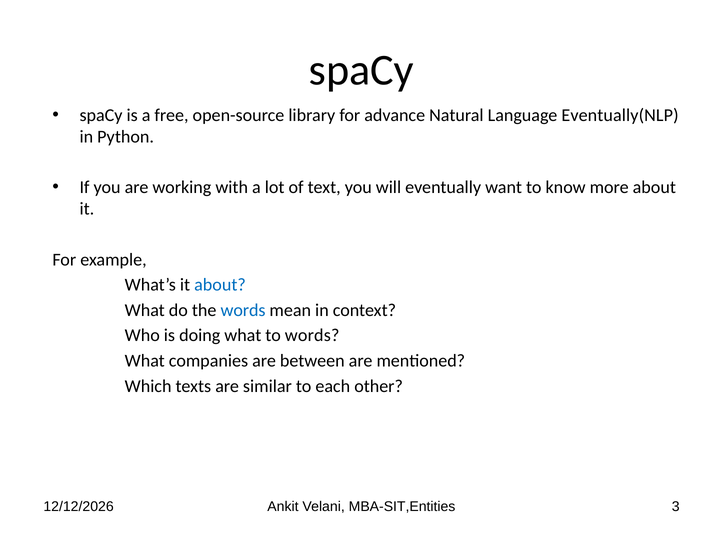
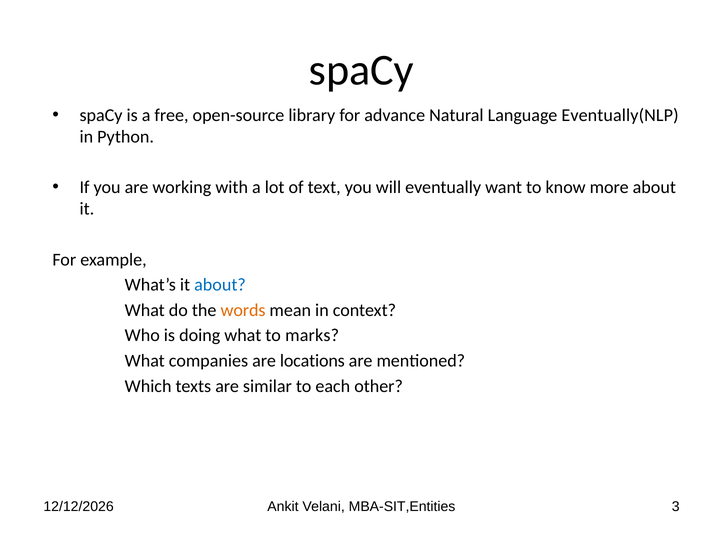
words colour: blue -> orange (243, 310)
to words: words -> marks (312, 336)
between: between -> locations (312, 361)
